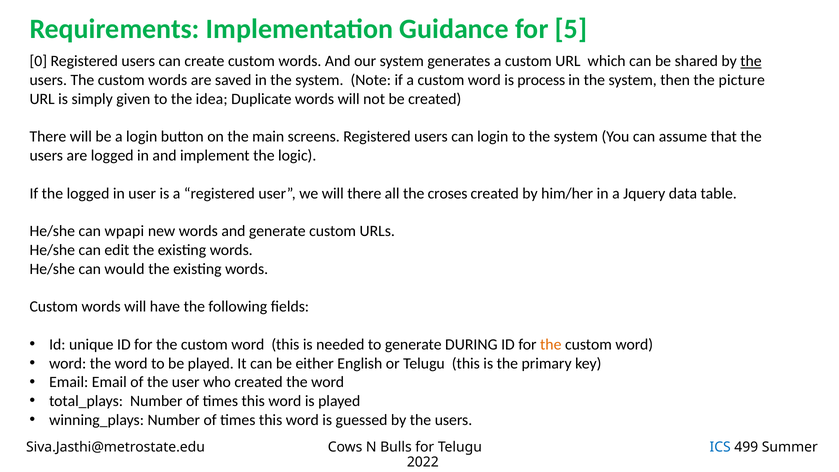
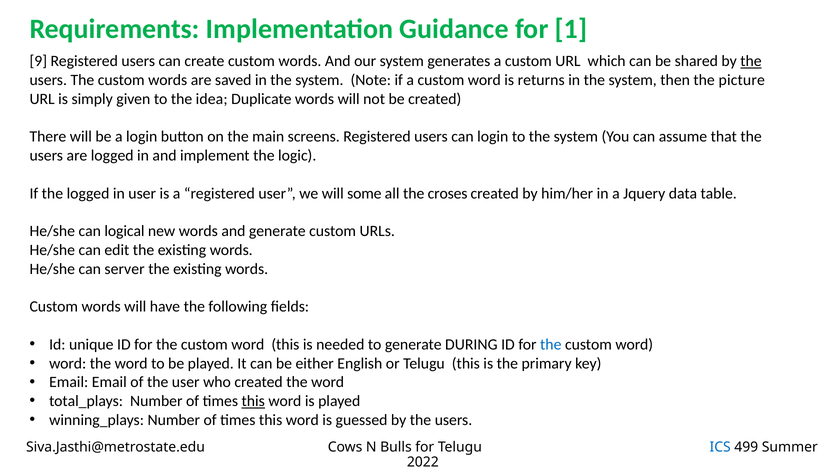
5: 5 -> 1 (571, 29)
0: 0 -> 9 (38, 61)
process: process -> returns (541, 80)
will there: there -> some (364, 193)
wpapi: wpapi -> logical (124, 231)
would: would -> server (125, 269)
the colour: orange -> blue (551, 344)
this underline: none -> present (253, 401)
